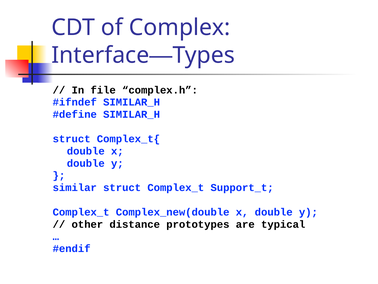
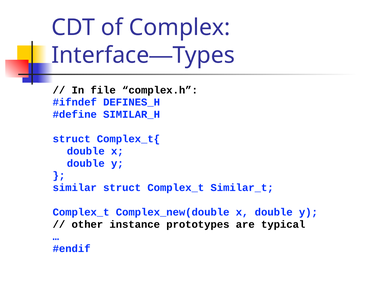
SIMILAR_H: SIMILAR_H -> DEFINES_H (132, 102)
Support_t: Support_t -> Similar_t (242, 187)
distance: distance -> instance (135, 224)
